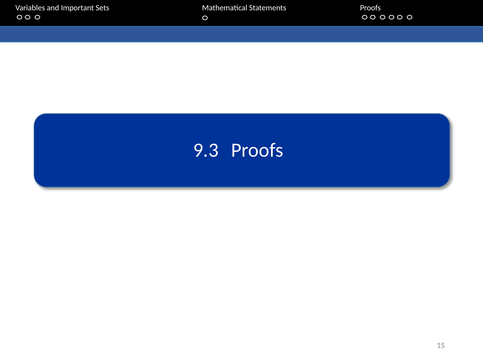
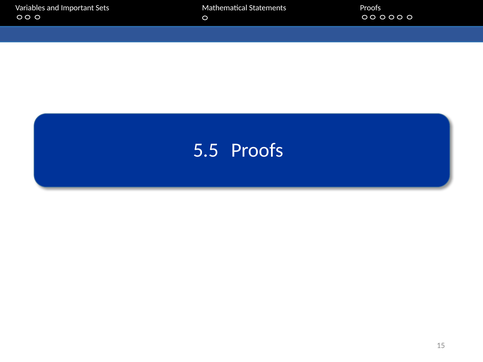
9.3: 9.3 -> 5.5 (206, 150)
